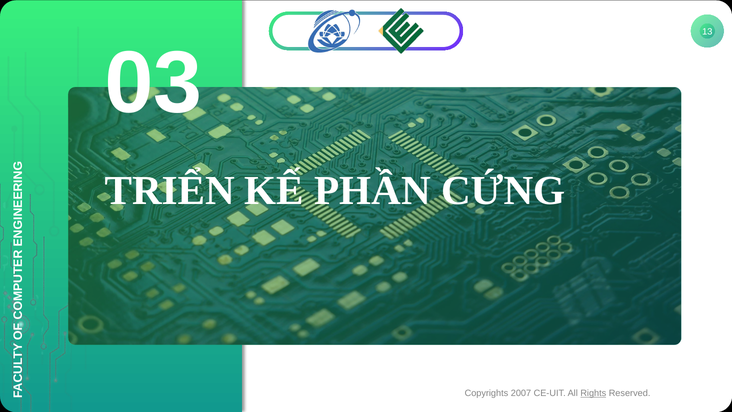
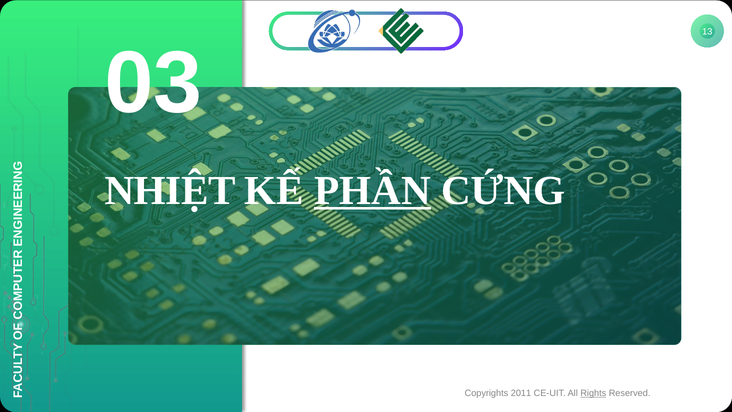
TRIỂN: TRIỂN -> NHIỆT (170, 191)
PHẦN underline: none -> present (373, 191)
2007: 2007 -> 2011 (521, 393)
